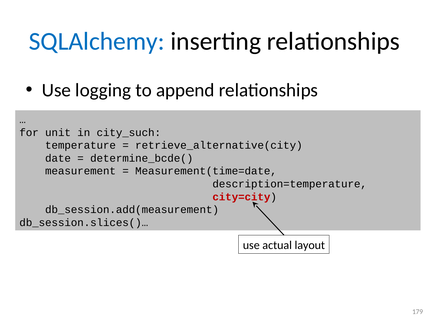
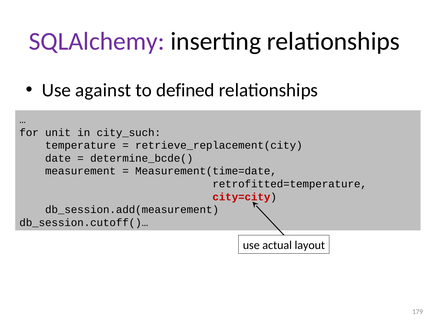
SQLAlchemy colour: blue -> purple (97, 41)
logging: logging -> against (103, 90)
append: append -> defined (185, 90)
retrieve_alternative(city: retrieve_alternative(city -> retrieve_replacement(city (219, 145)
description=temperature: description=temperature -> retrofitted=temperature (290, 184)
db_session.slices()…: db_session.slices()… -> db_session.cutoff()… (84, 222)
